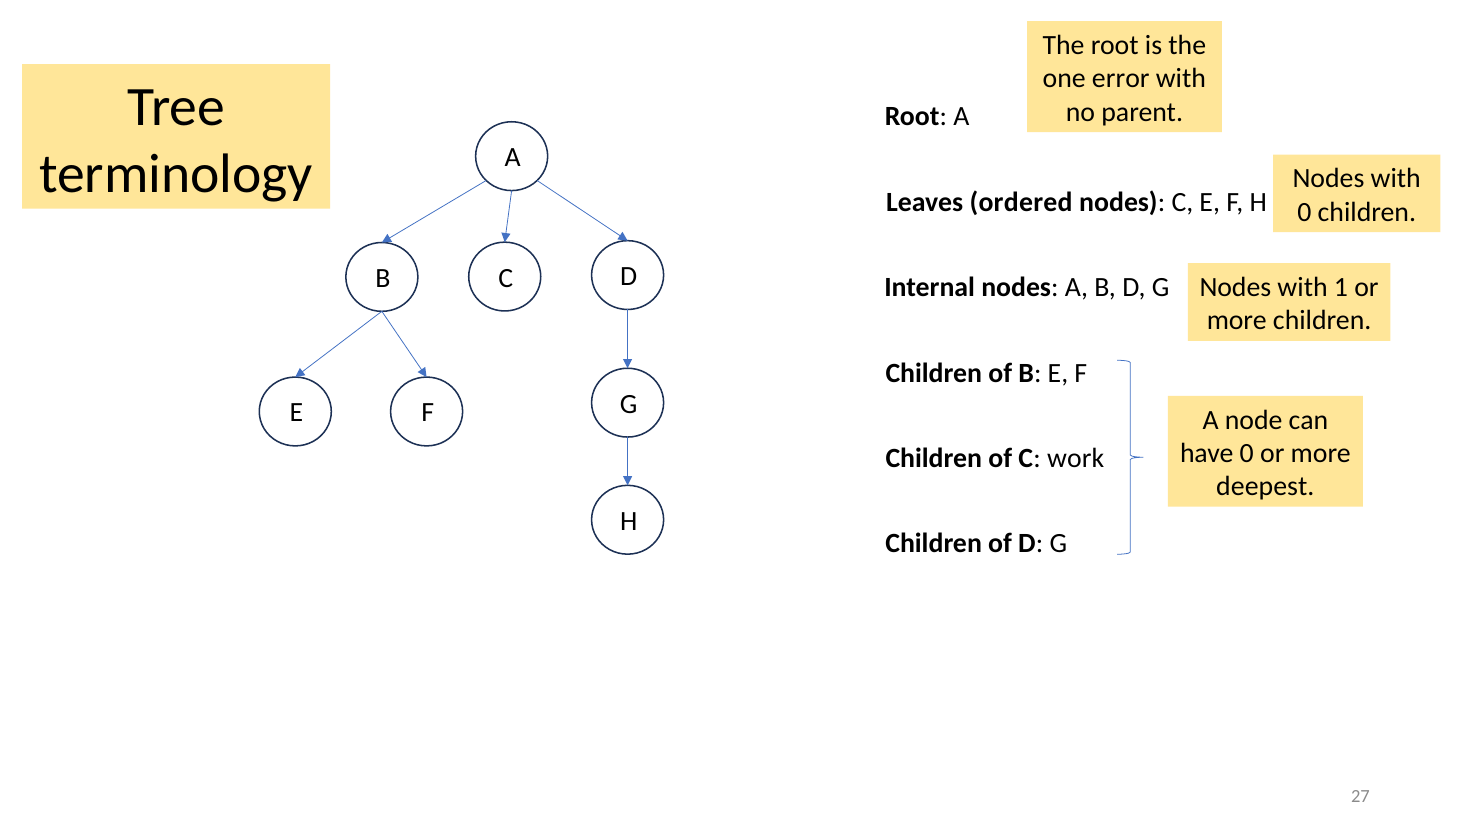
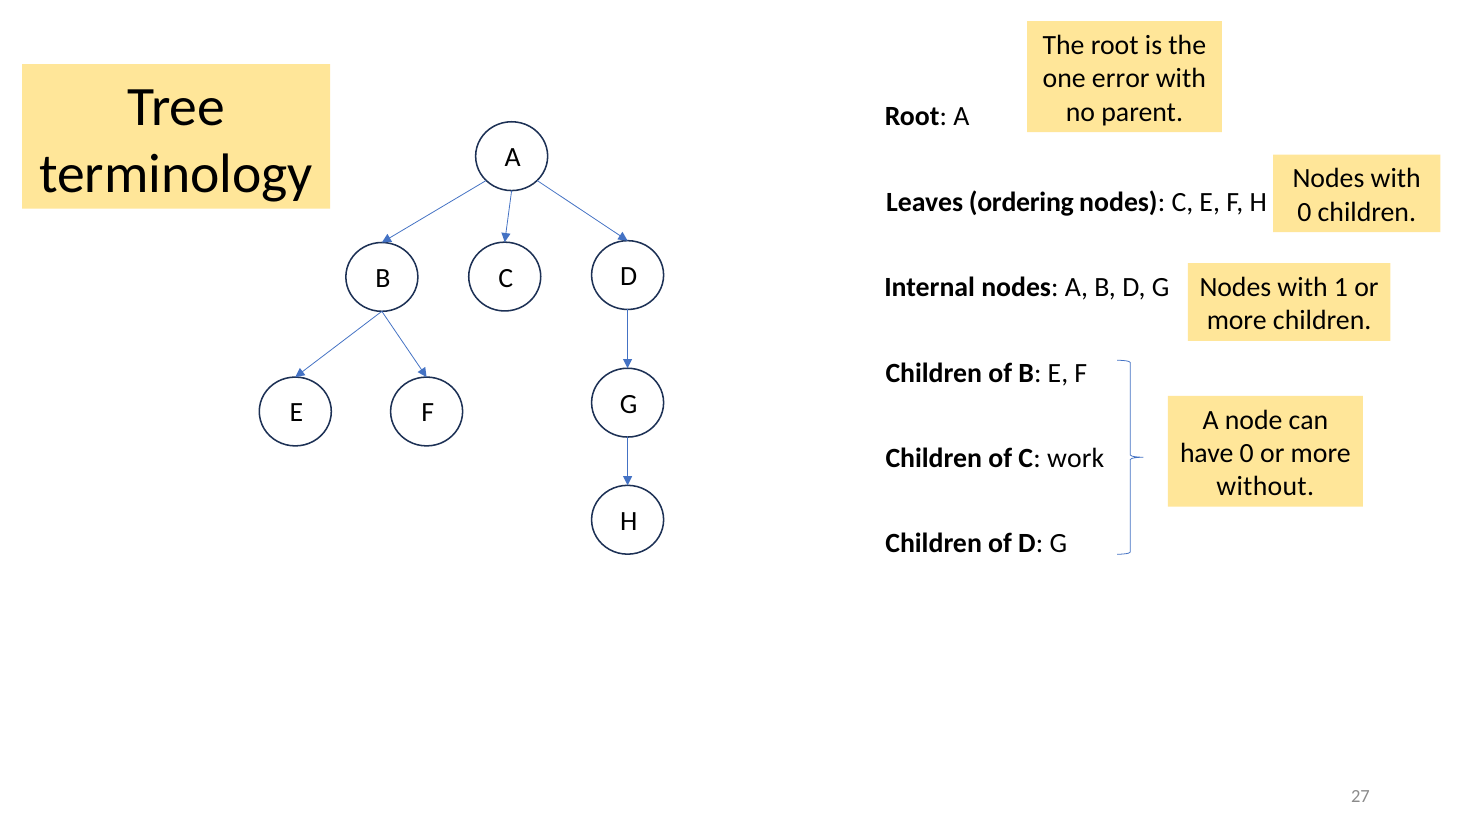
ordered: ordered -> ordering (1021, 202)
deepest: deepest -> without (1265, 487)
